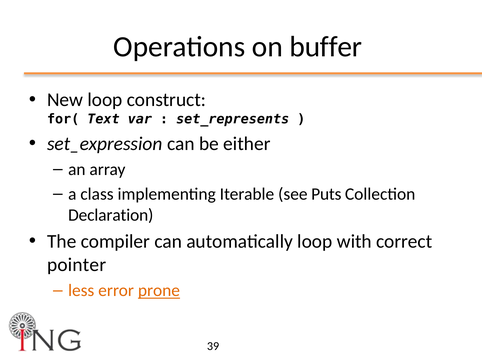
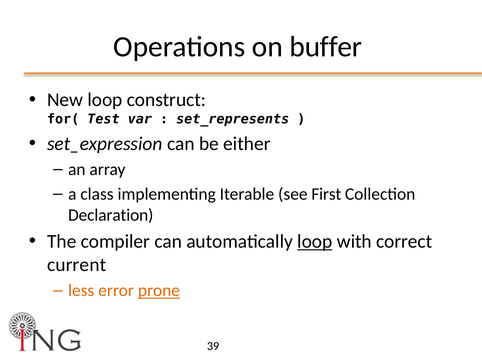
Text: Text -> Test (103, 119)
Puts: Puts -> First (326, 194)
loop underline: none -> present (315, 241)
pointer: pointer -> current (77, 264)
